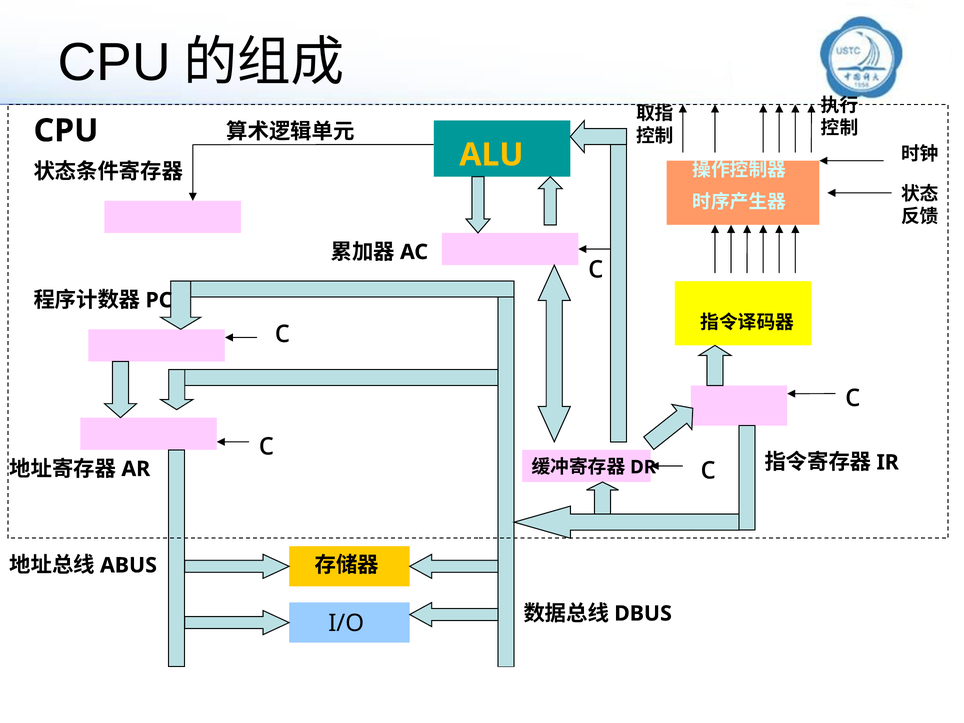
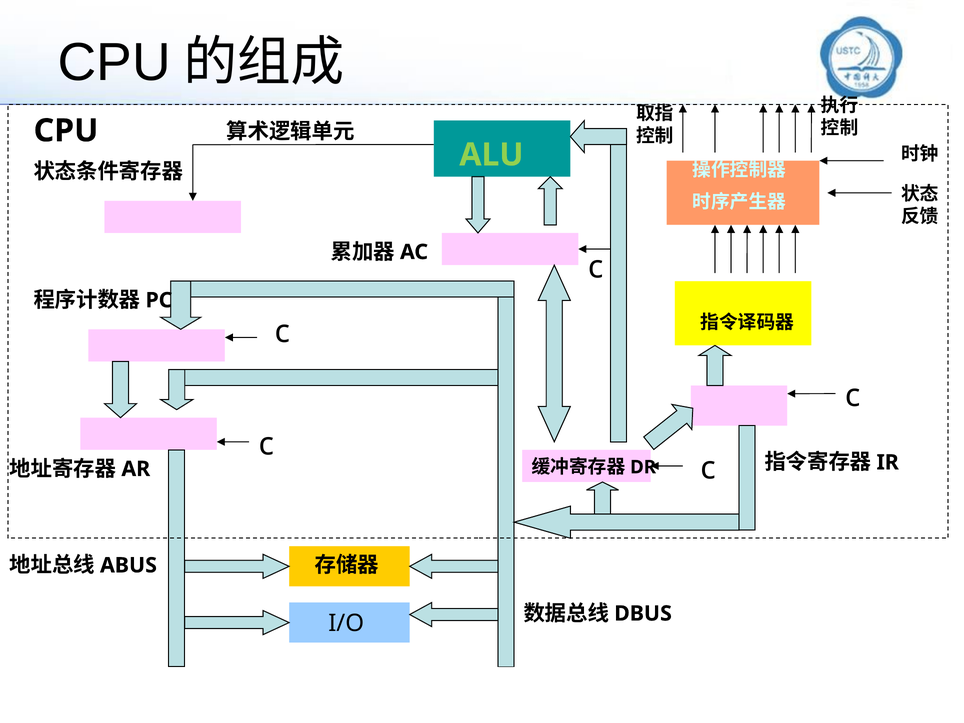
ALU colour: yellow -> light green (491, 155)
